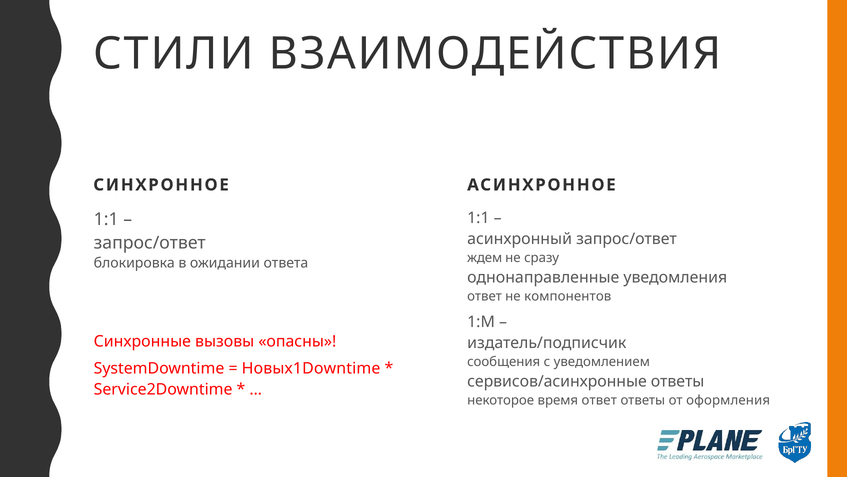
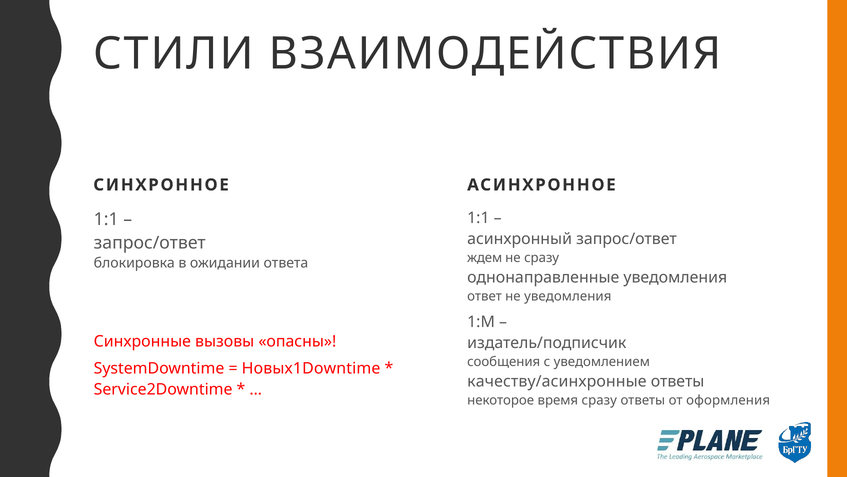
не компонентов: компонентов -> уведомления (568, 296)
сервисов/асинхронные: сервисов/асинхронные -> качеству/асинхронные (557, 381)
время ответ: ответ -> сразу (599, 400)
